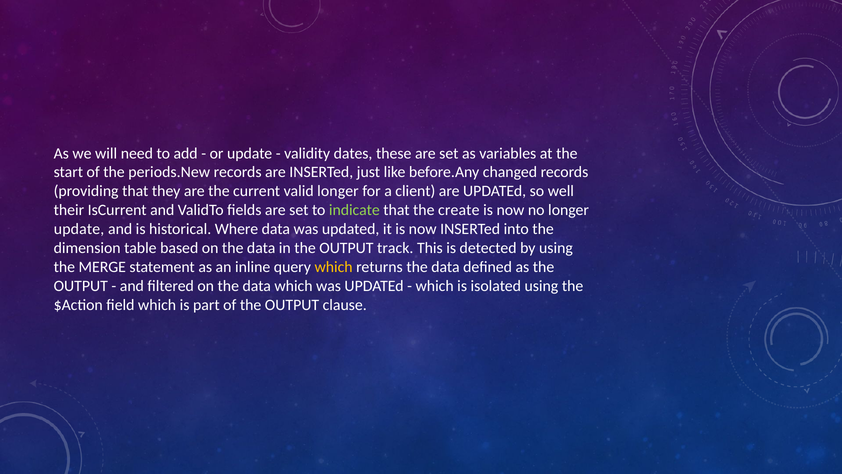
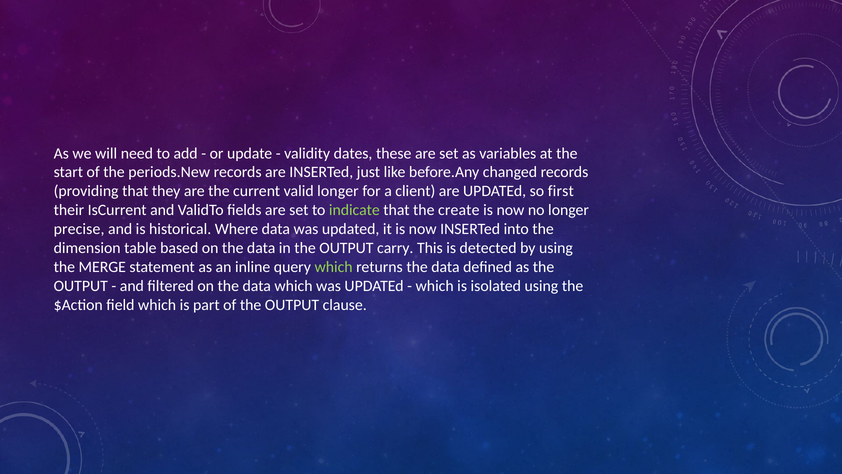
well: well -> first (561, 191)
update: update -> precise (79, 229)
track: track -> carry (395, 248)
which colour: yellow -> light green (334, 267)
